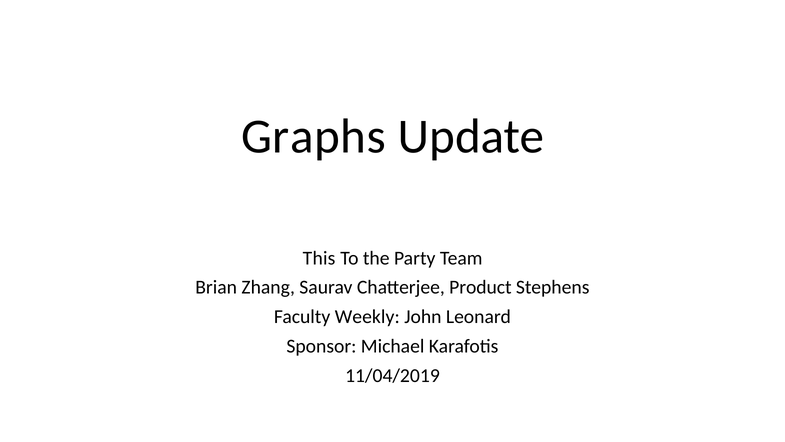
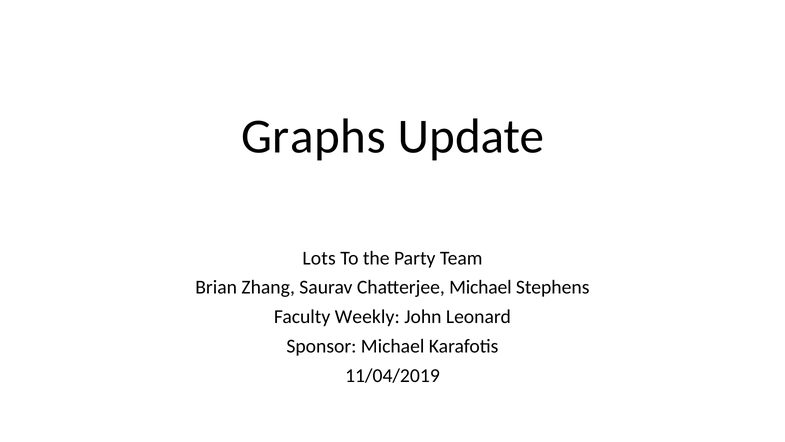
This: This -> Lots (319, 258)
Chatterjee Product: Product -> Michael (480, 287)
